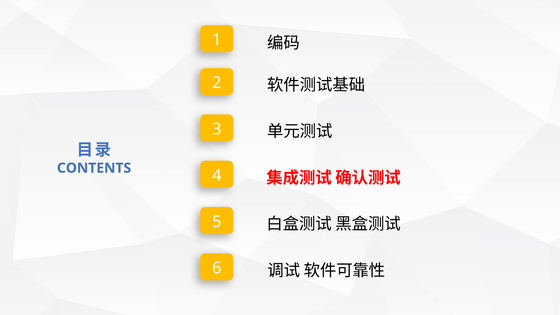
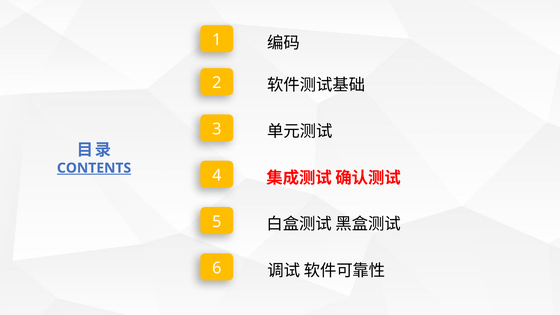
CONTENTS underline: none -> present (94, 168)
